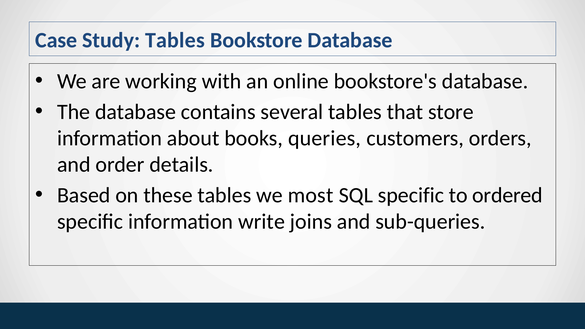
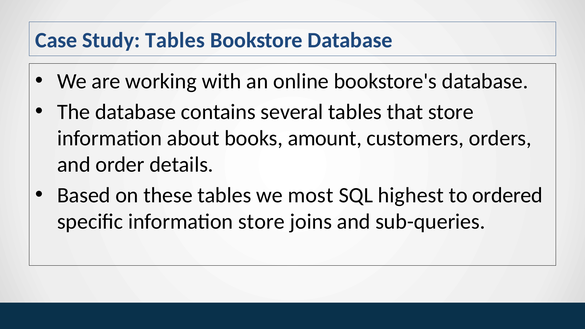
queries: queries -> amount (325, 138)
SQL specific: specific -> highest (411, 195)
information write: write -> store (261, 222)
